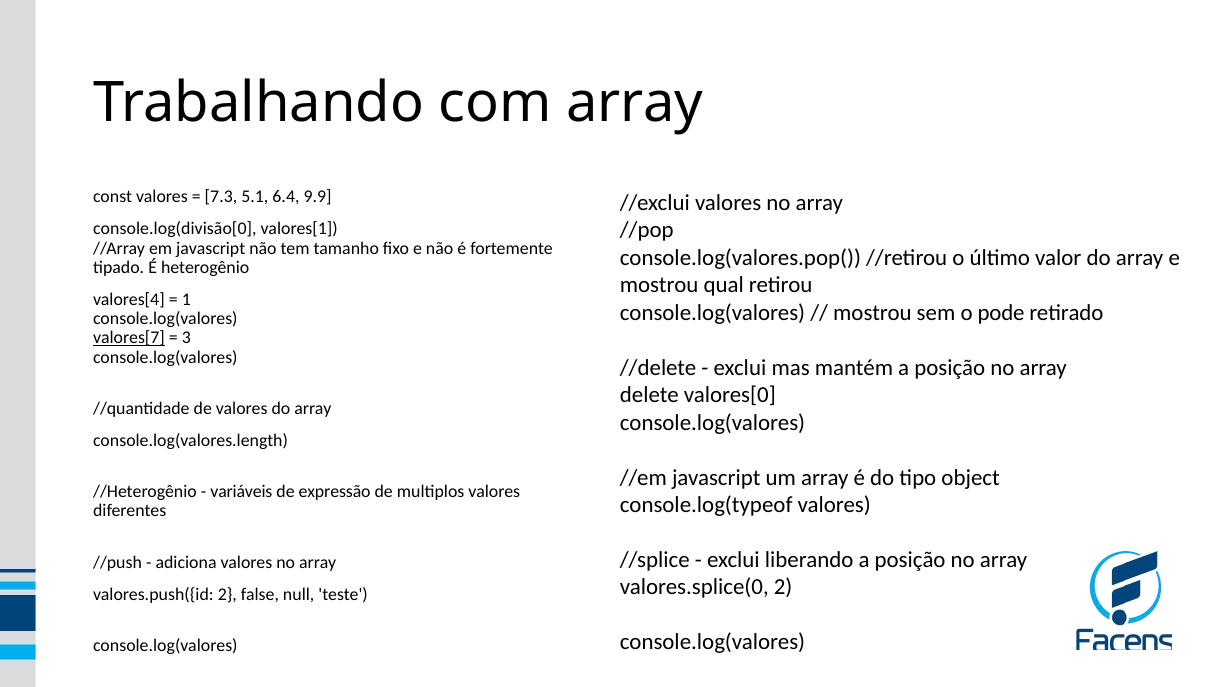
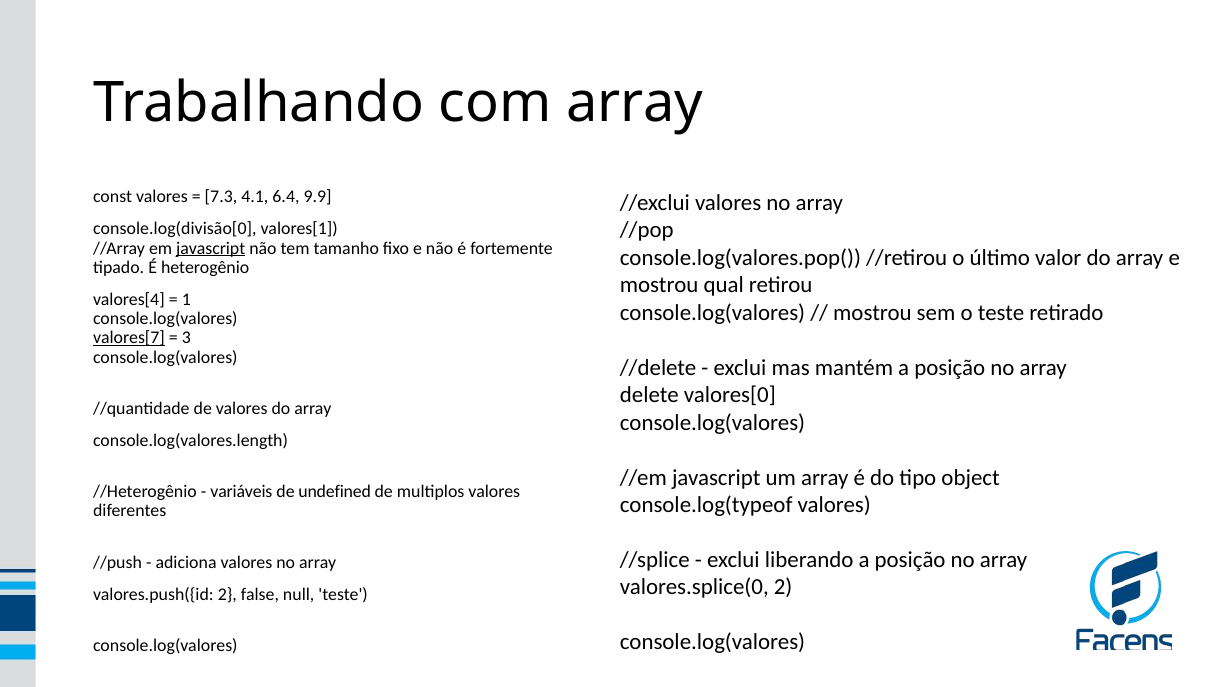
5.1: 5.1 -> 4.1 (255, 197)
javascript underline: none -> present (211, 248)
o pode: pode -> teste (1001, 313)
expressão: expressão -> undefined (335, 492)
